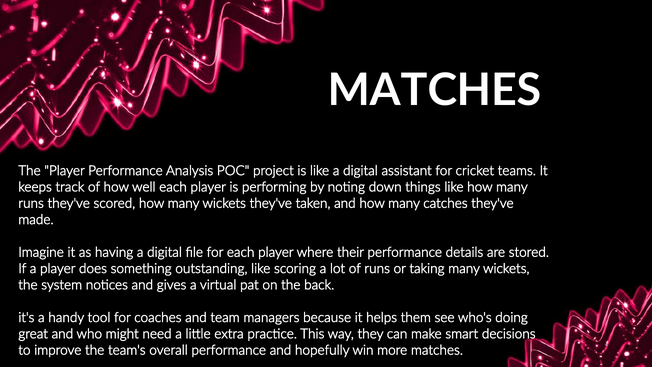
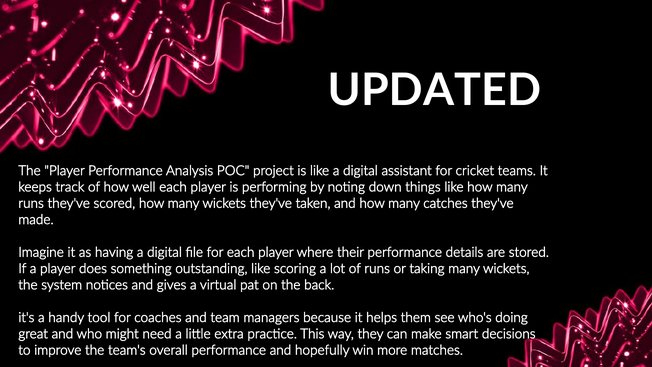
MATCHES: MATCHES -> UPDATED (434, 90)
